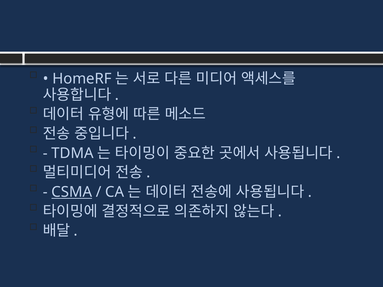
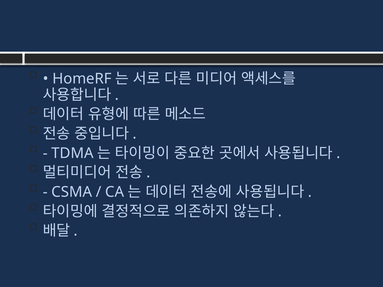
CSMA underline: present -> none (72, 192)
